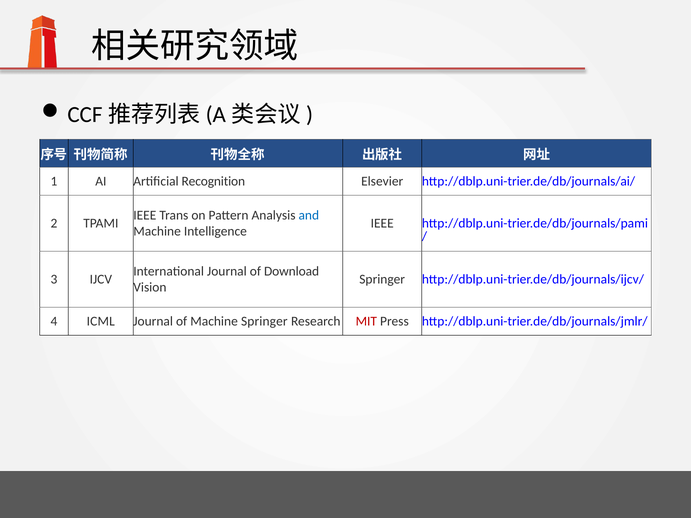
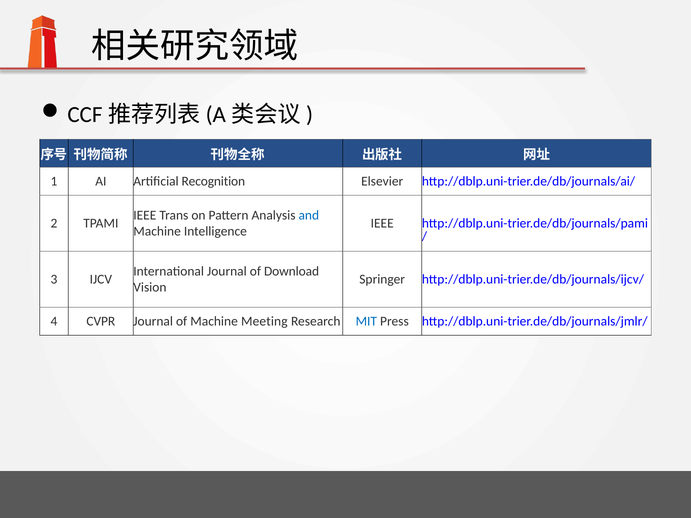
ICML: ICML -> CVPR (101, 321)
Machine Springer: Springer -> Meeting (264, 321)
MIT colour: red -> blue (366, 321)
